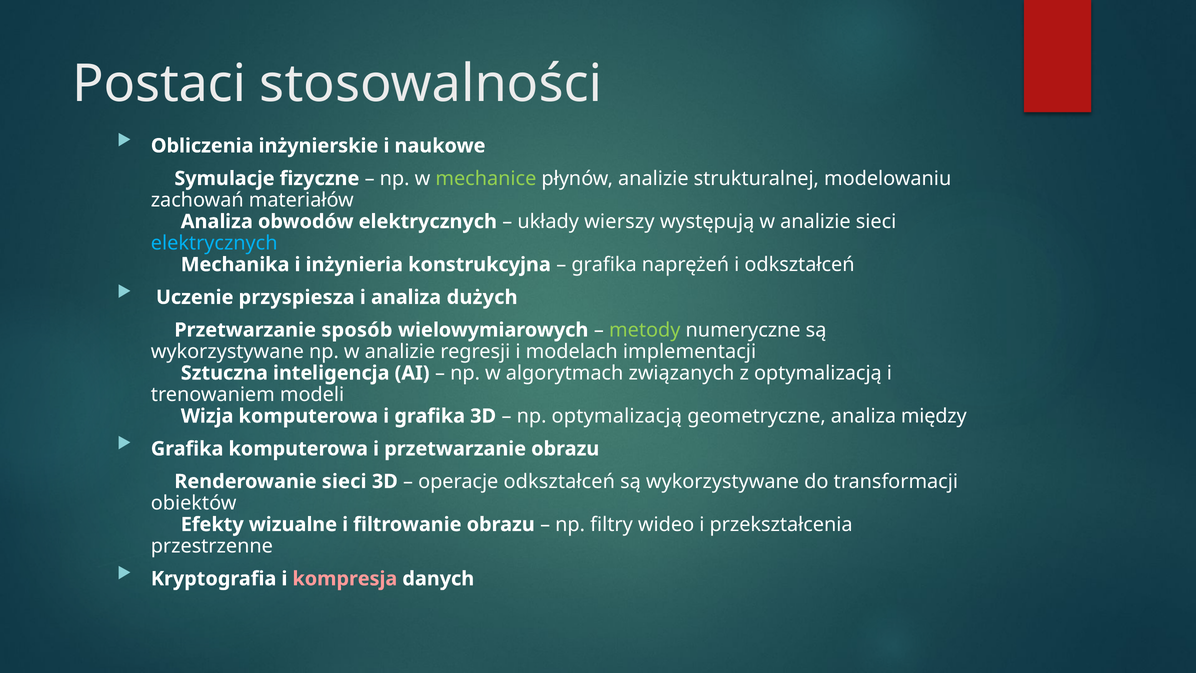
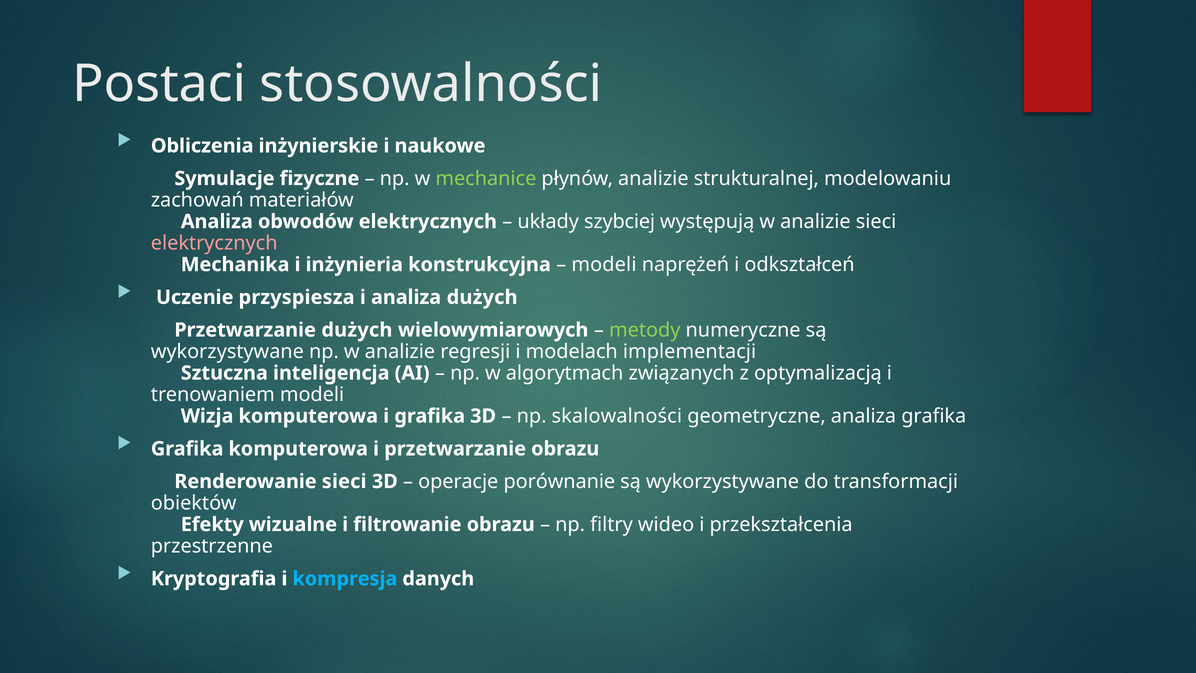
wierszy: wierszy -> szybciej (620, 221)
elektrycznych colour: light blue -> pink (214, 243)
grafika: grafika -> modeli (604, 265)
Przetwarzanie sposób: sposób -> dużych (357, 330)
np optymalizacją: optymalizacją -> skalowalności (617, 416)
analiza między: między -> grafika (934, 416)
operacje odkształceń: odkształceń -> porównanie (559, 481)
kompresja colour: pink -> light blue (345, 579)
